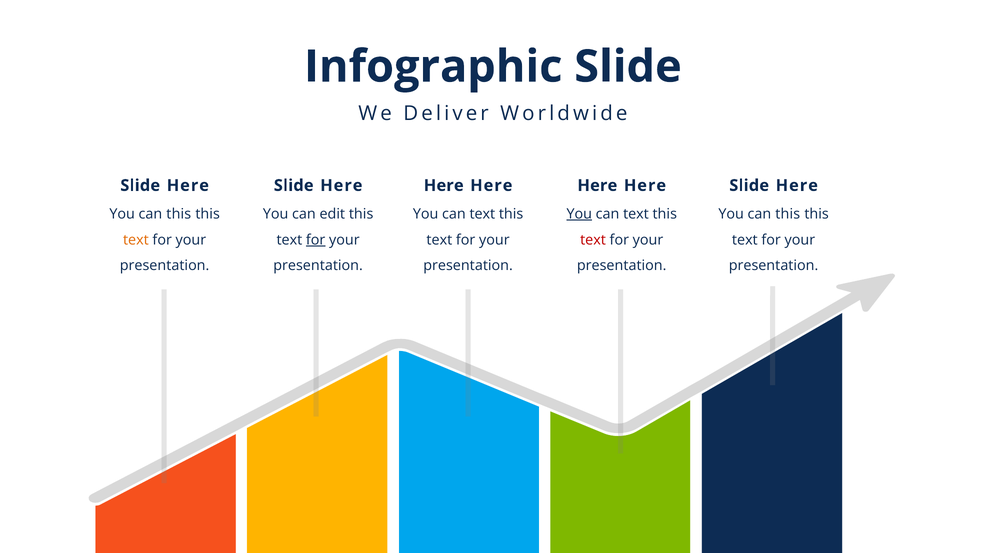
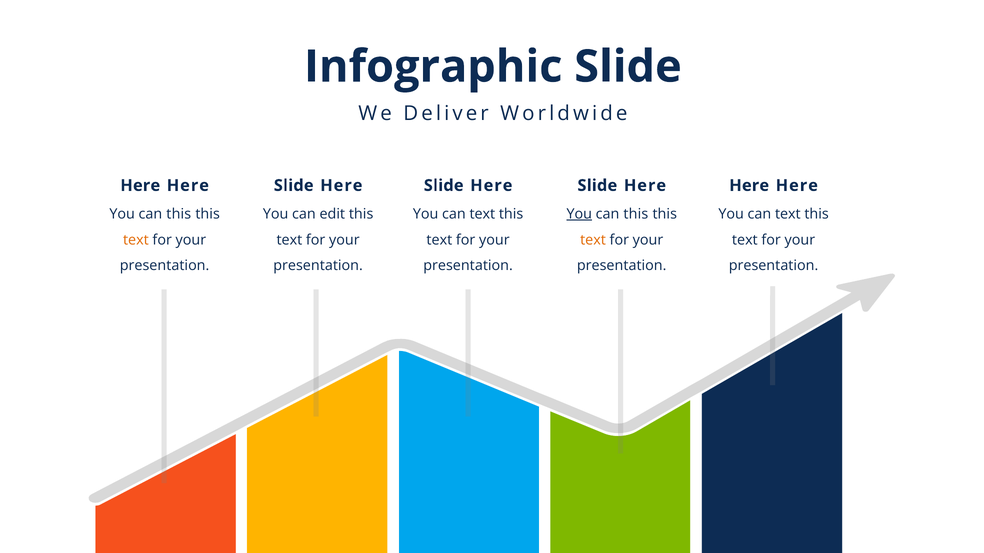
Slide: Slide -> Here (140, 186)
Here: Here -> Slide (444, 186)
Here: Here -> Slide (597, 186)
Slide: Slide -> Here (749, 186)
text: text -> this (636, 214)
this: this -> text (788, 214)
for underline: present -> none (316, 240)
text colour: red -> orange (593, 240)
